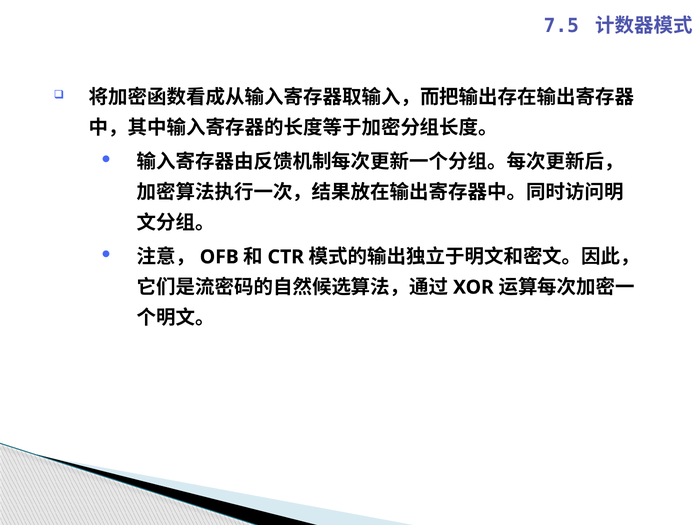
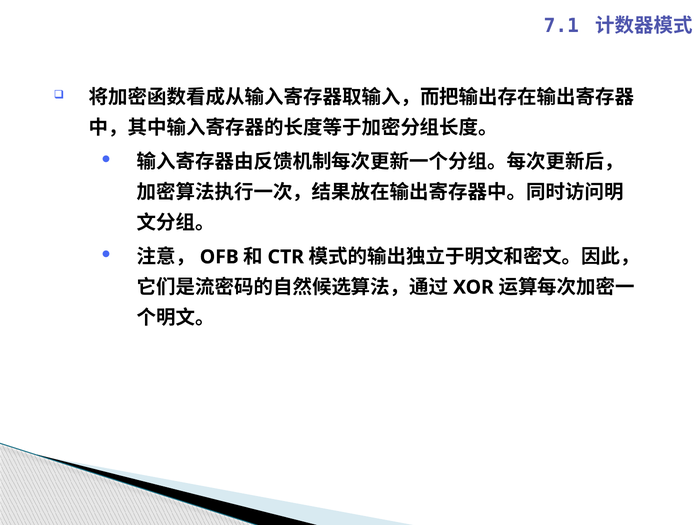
7.5: 7.5 -> 7.1 (561, 26)
